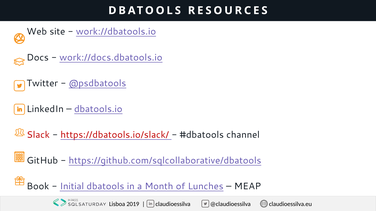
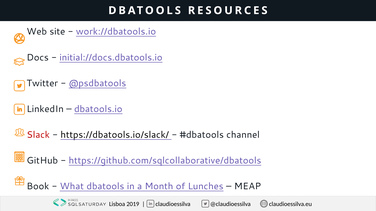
work://docs.dbatools.io: work://docs.dbatools.io -> initial://docs.dbatools.io (111, 58)
https://dbatools.io/slack/ colour: red -> black (115, 135)
Initial: Initial -> What (72, 187)
